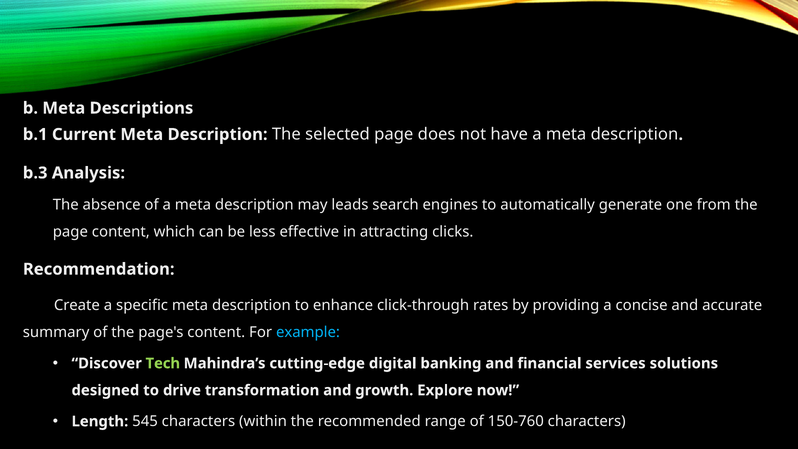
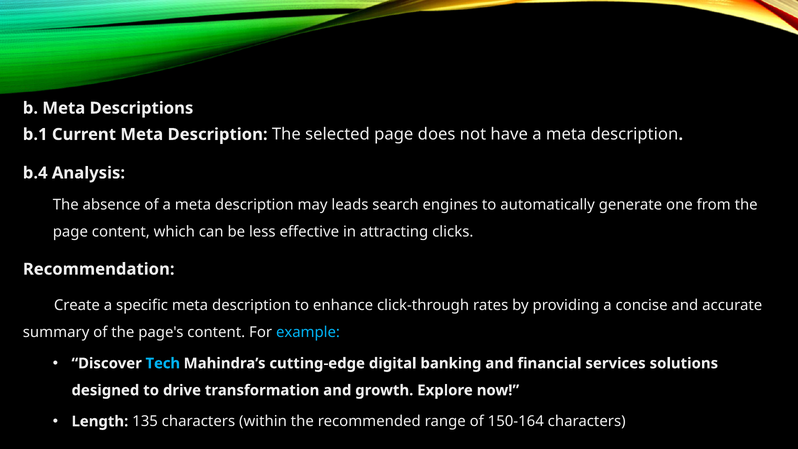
b.3: b.3 -> b.4 (35, 173)
Tech colour: light green -> light blue (163, 363)
545: 545 -> 135 (145, 421)
150-760: 150-760 -> 150-164 (516, 421)
